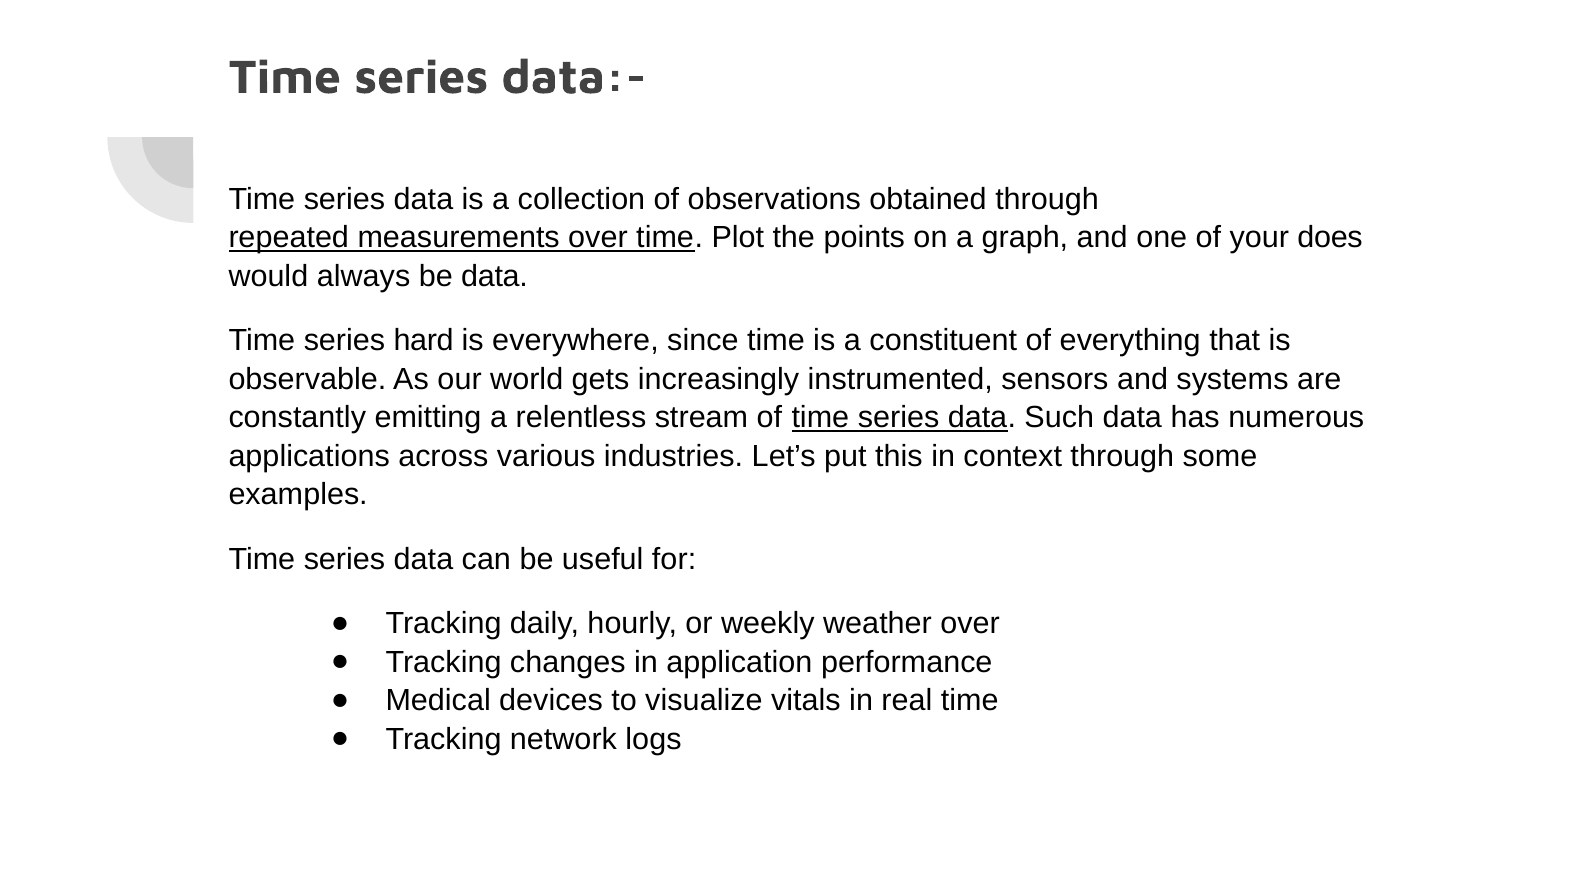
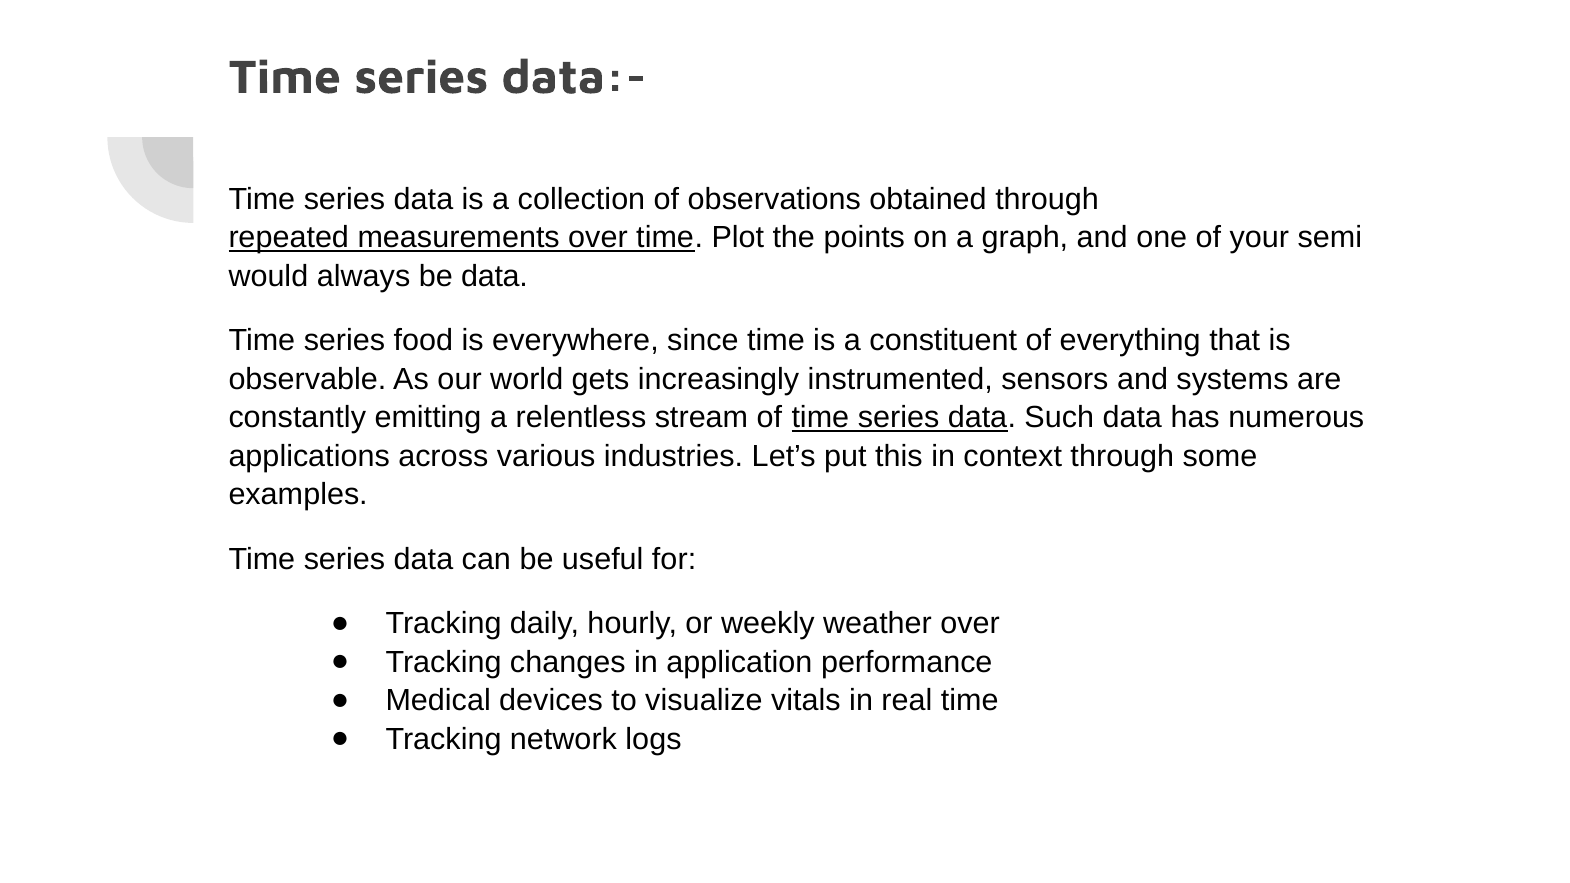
does: does -> semi (1330, 238)
hard: hard -> food (423, 341)
